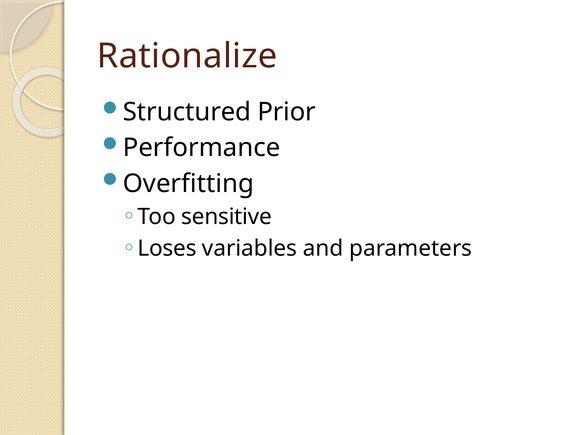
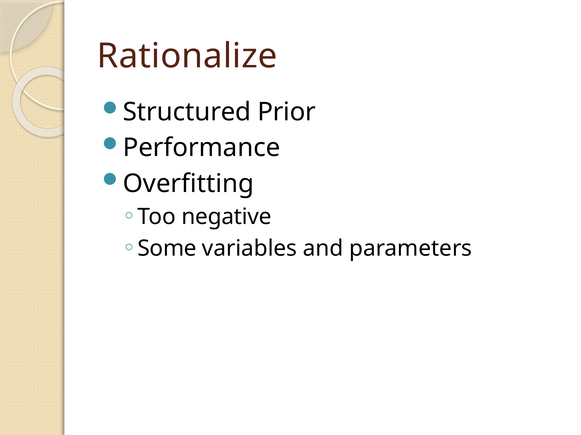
sensitive: sensitive -> negative (227, 217)
Loses: Loses -> Some (167, 249)
